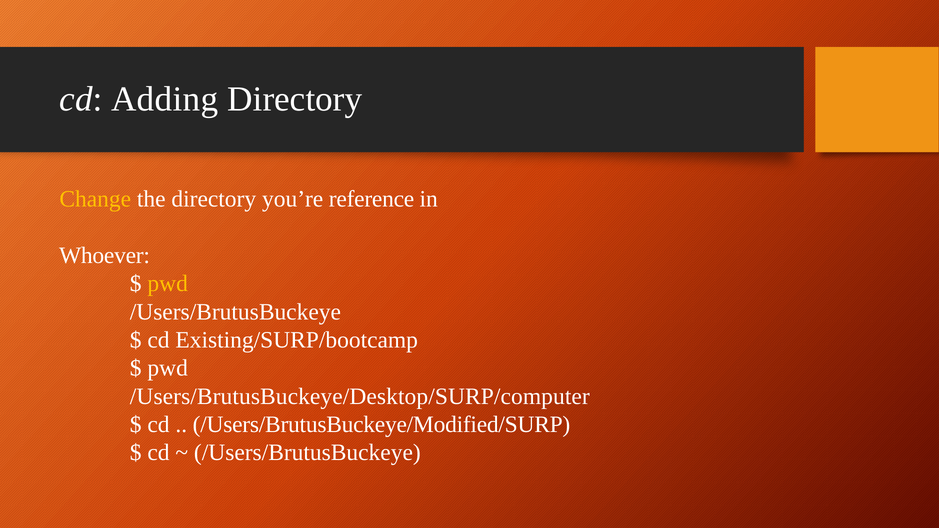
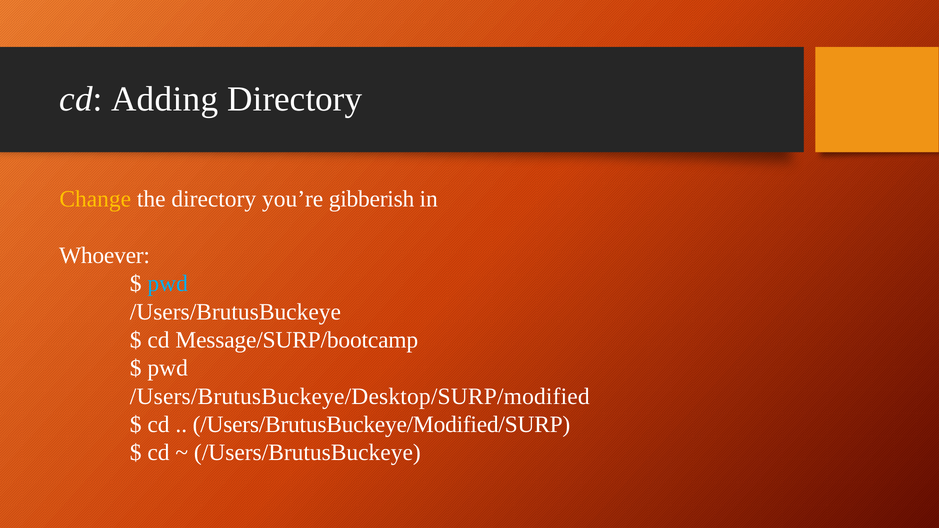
reference: reference -> gibberish (372, 199)
pwd colour: yellow -> light blue (168, 284)
Existing/SURP/bootcamp: Existing/SURP/bootcamp -> Message/SURP/bootcamp (297, 340)
/Users/BrutusBuckeye/Desktop/SURP/computer: /Users/BrutusBuckeye/Desktop/SURP/computer -> /Users/BrutusBuckeye/Desktop/SURP/modified (360, 396)
